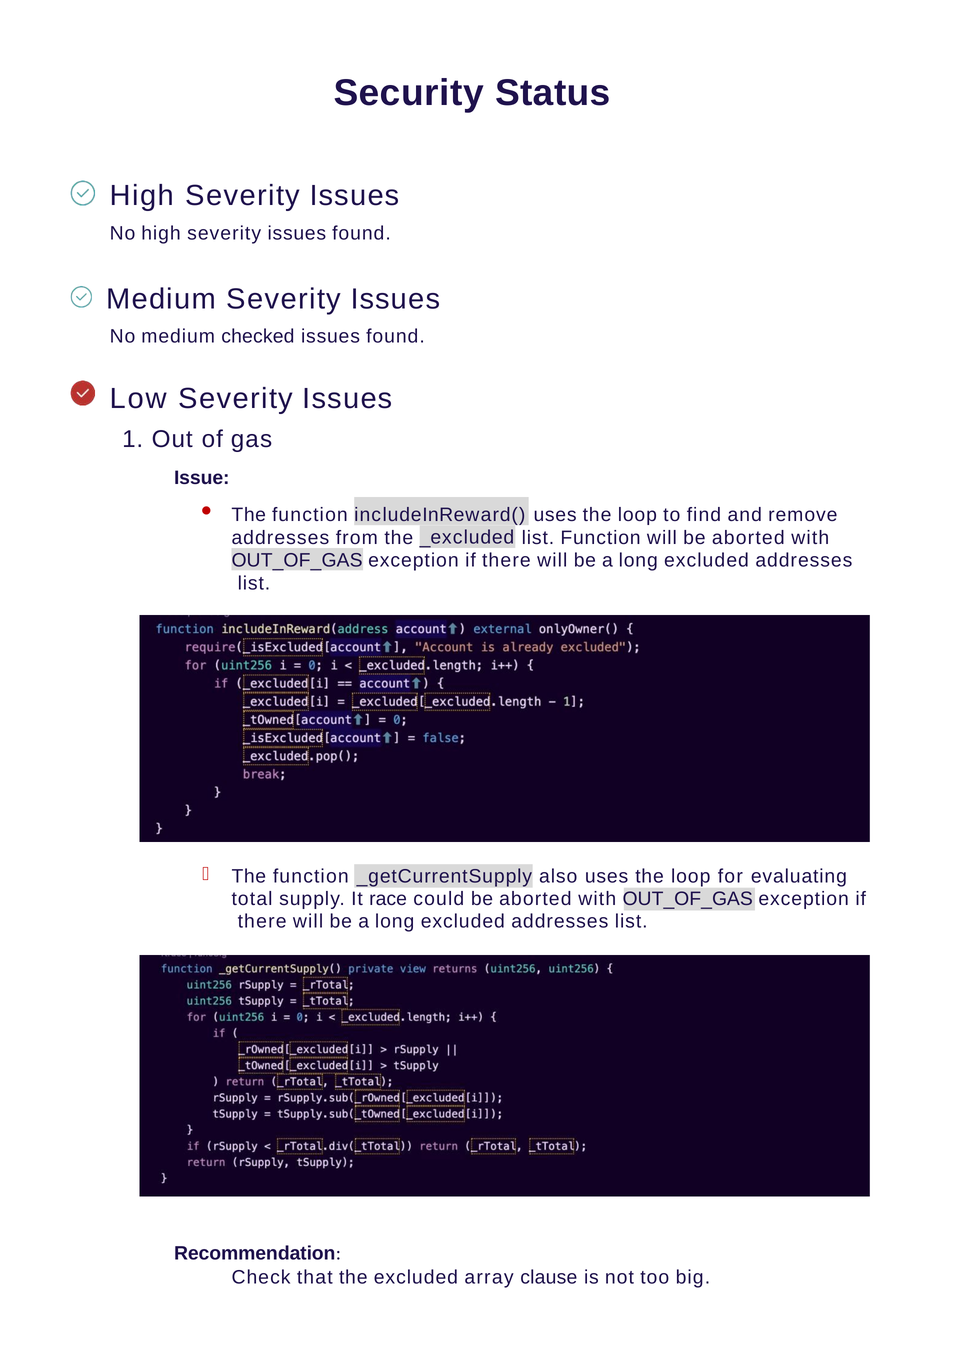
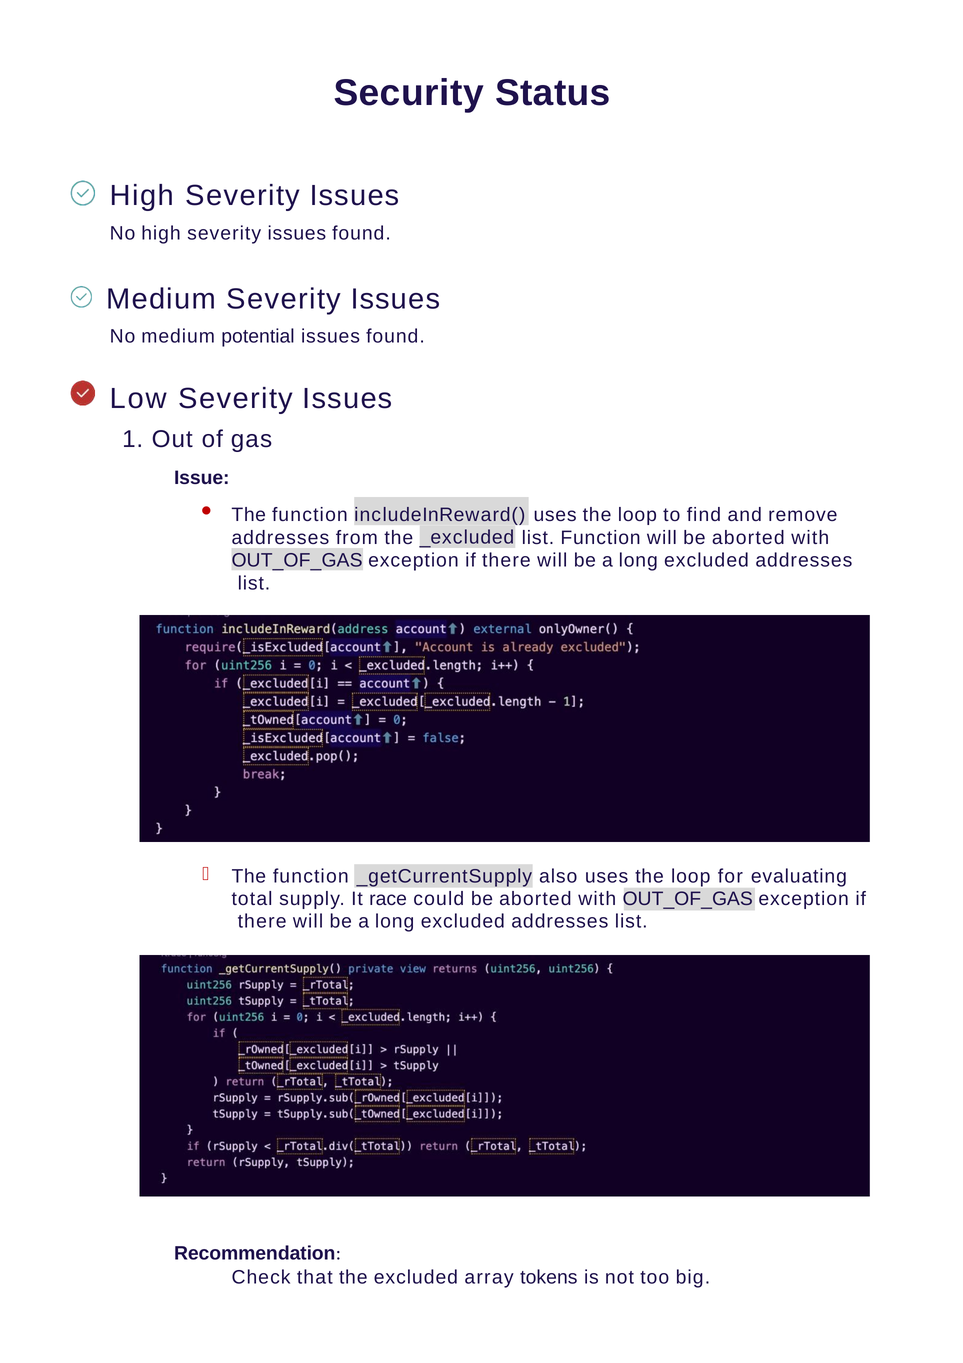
checked: checked -> potential (258, 336)
clause: clause -> tokens (549, 1277)
